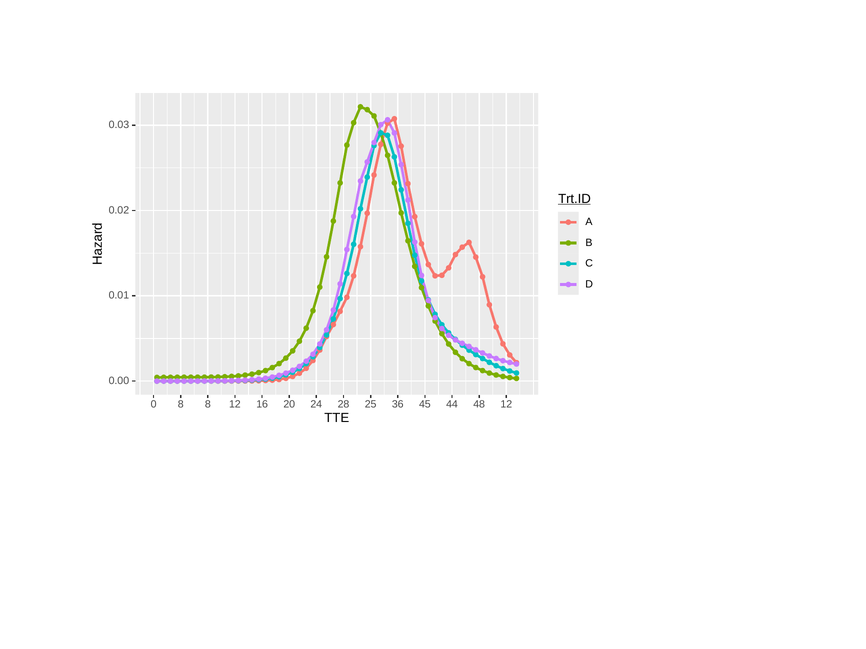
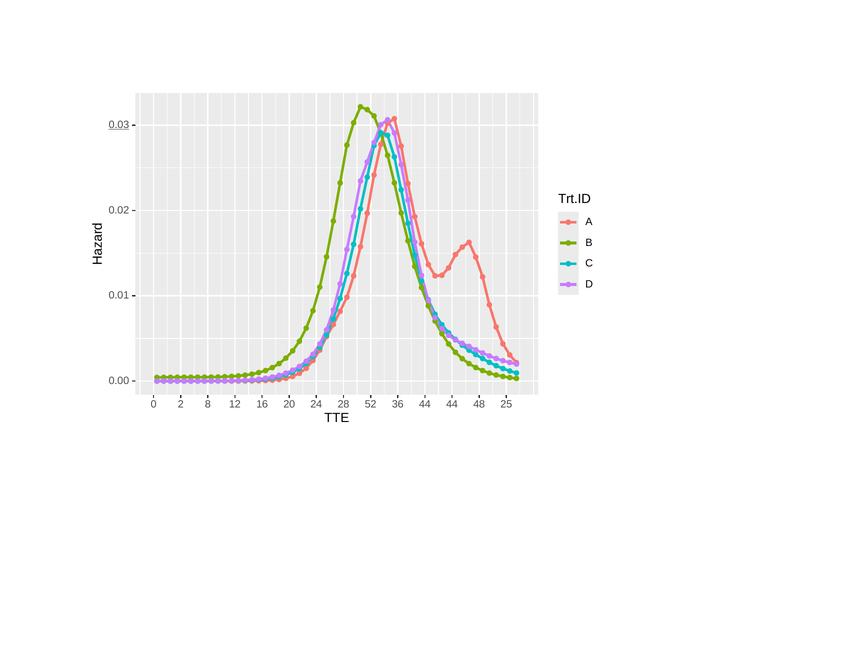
0.03 underline: none -> present (119, 125)
Trt.ID underline: present -> none (574, 199)
0 8: 8 -> 2 (181, 404)
25: 25 -> 52 (371, 404)
36 45: 45 -> 44 (425, 404)
48 12: 12 -> 25 (506, 404)
